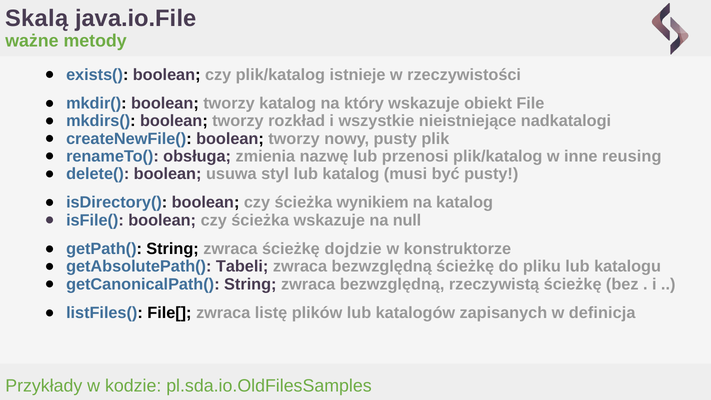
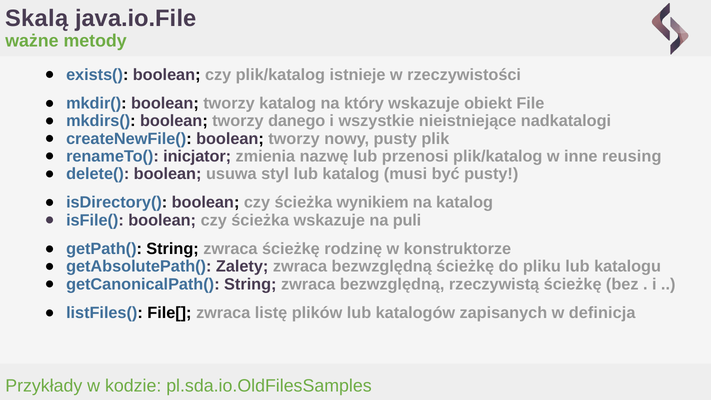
rozkład: rozkład -> danego (297, 121)
obsługa: obsługa -> inicjator (197, 156)
null: null -> puli (407, 220)
dojdzie: dojdzie -> rodzinę (353, 249)
Tabeli: Tabeli -> Zalety (242, 267)
